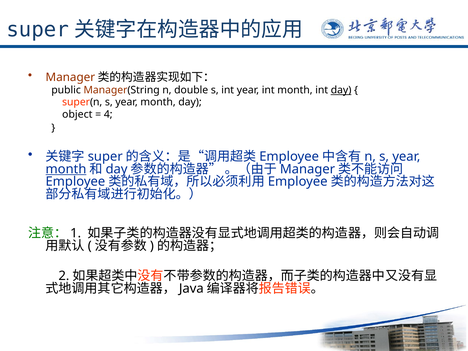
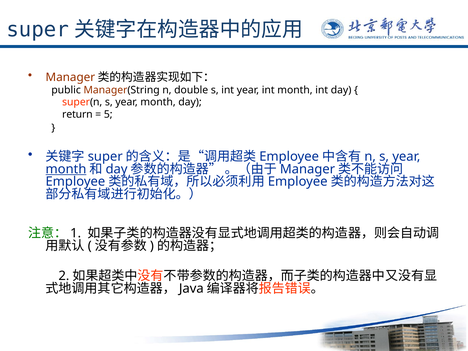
day underline: present -> none (341, 90)
object: object -> return (77, 114)
4: 4 -> 5 (108, 114)
